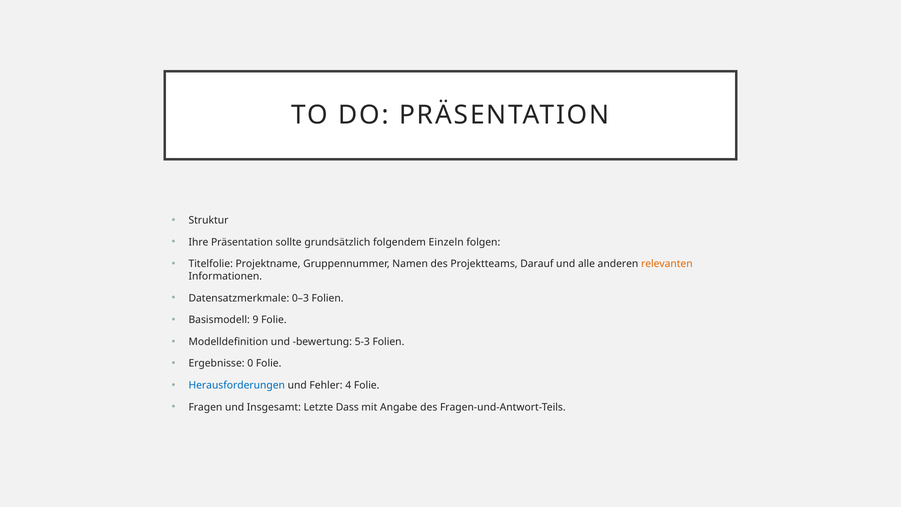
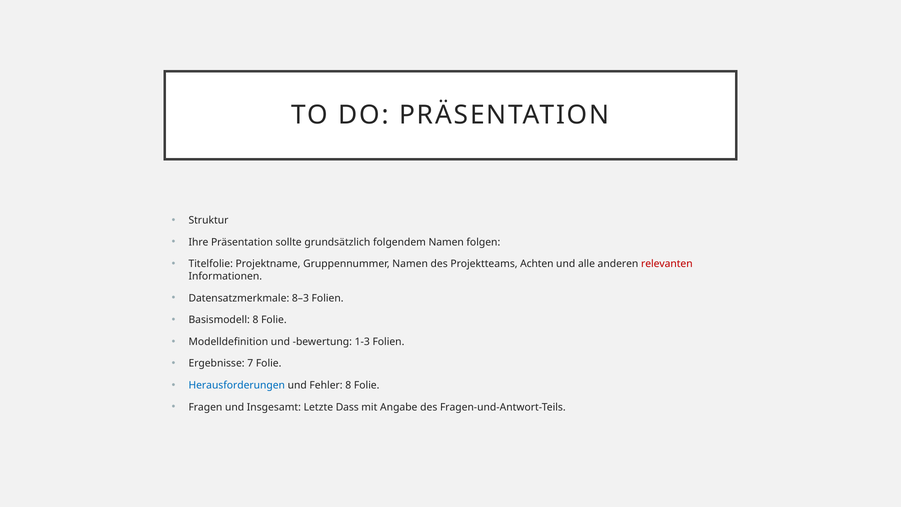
folgendem Einzeln: Einzeln -> Namen (446, 242)
Darauf: Darauf -> Achten (537, 264)
relevanten colour: orange -> red (667, 264)
0–3: 0–3 -> 8–3 (300, 298)
Basismodell 9: 9 -> 8 (255, 320)
5-3: 5-3 -> 1-3 (362, 342)
0: 0 -> 7 (250, 363)
Fehler 4: 4 -> 8 (348, 385)
